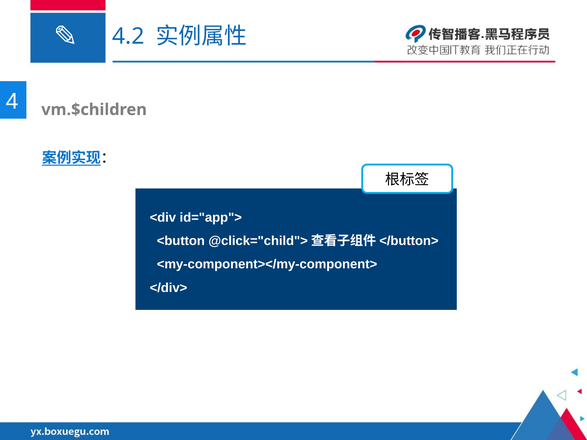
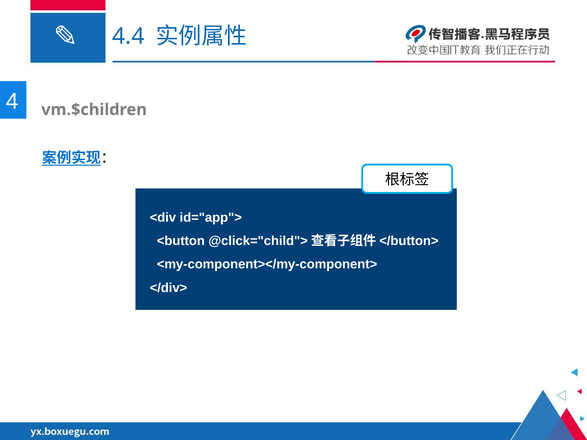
4.2: 4.2 -> 4.4 (128, 36)
